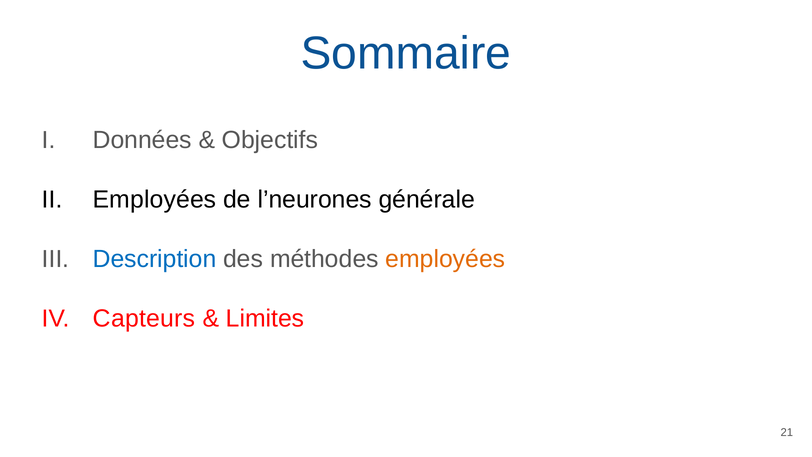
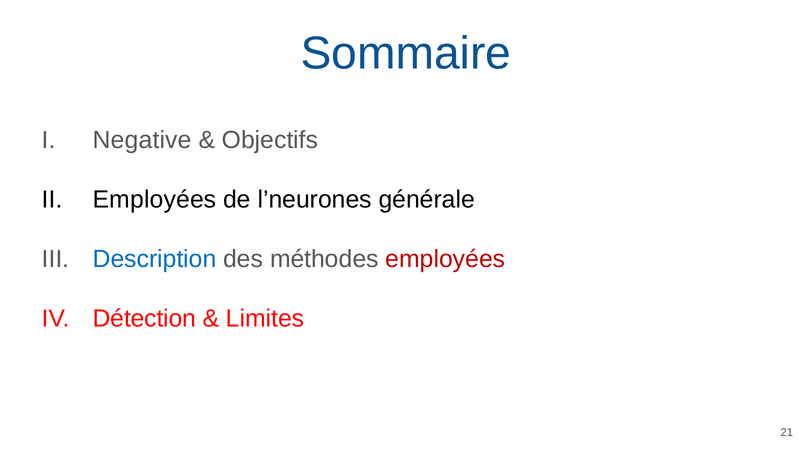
Données: Données -> Negative (142, 140)
employées colour: orange -> red (445, 259)
Capteurs: Capteurs -> Détection (144, 318)
